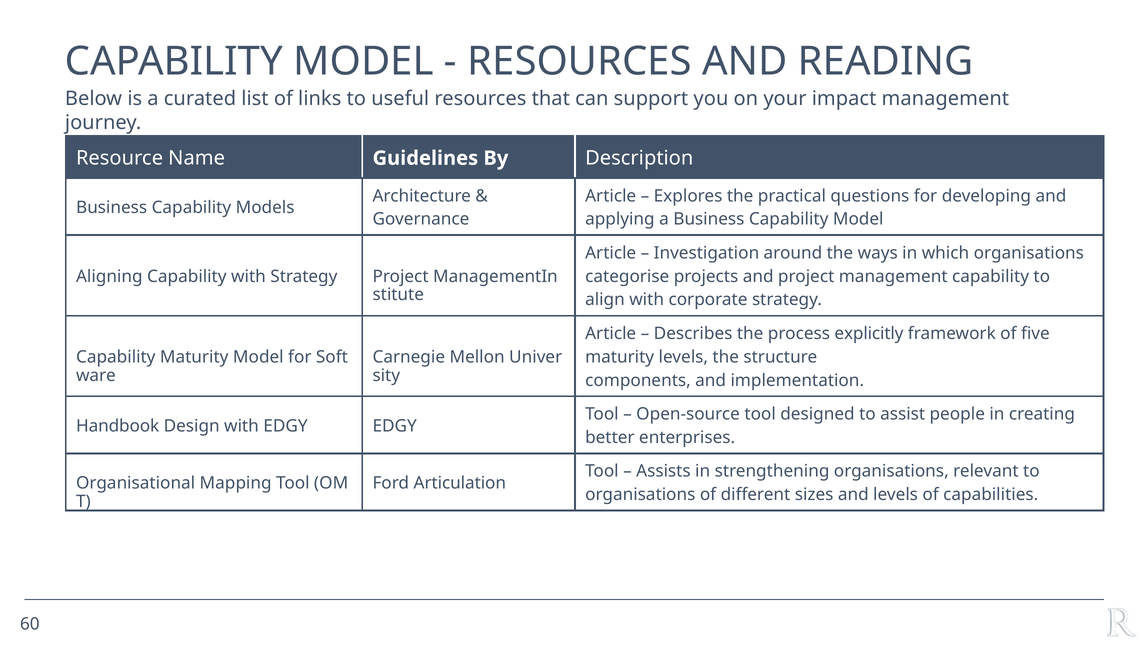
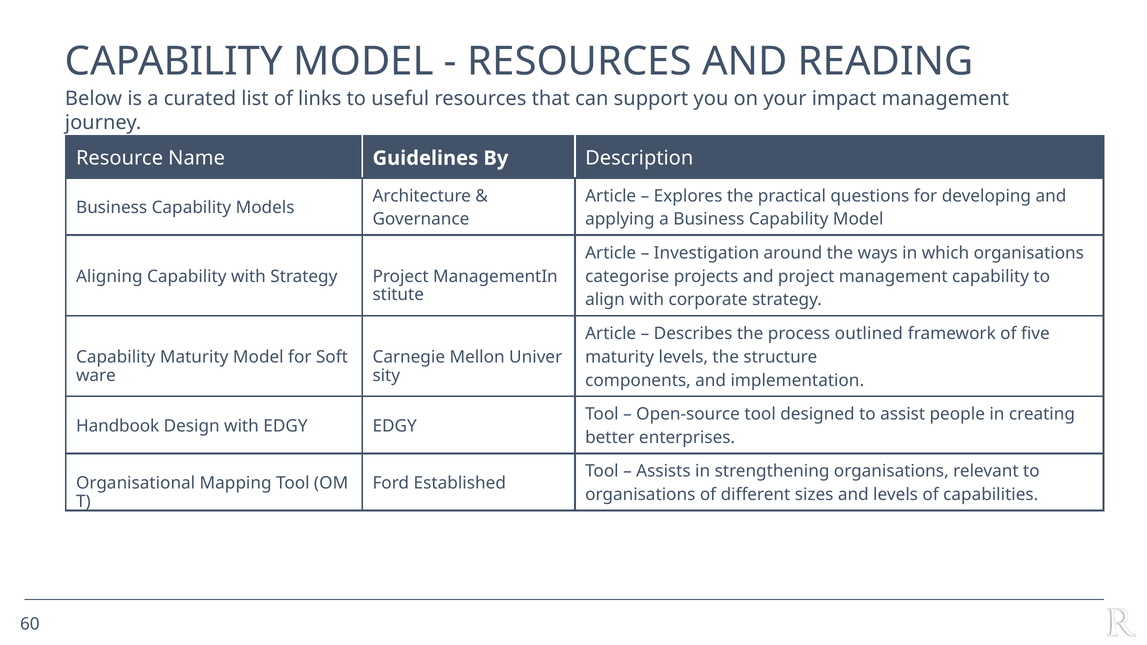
explicitly: explicitly -> outlined (869, 334)
Articulation: Articulation -> Established (460, 483)
